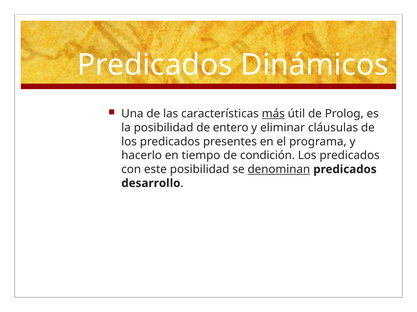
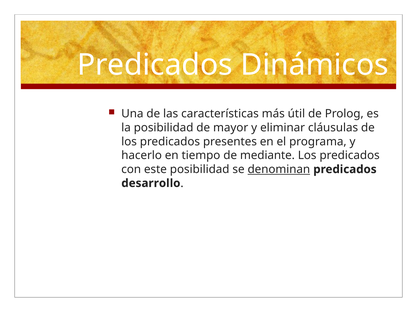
más underline: present -> none (273, 114)
entero: entero -> mayor (231, 128)
condición: condición -> mediante (267, 156)
